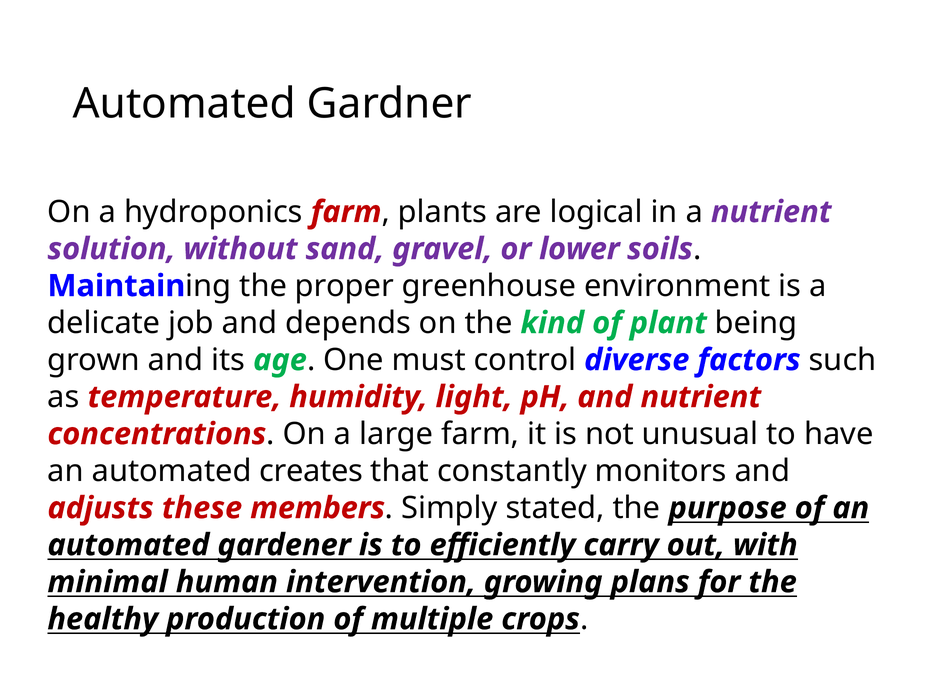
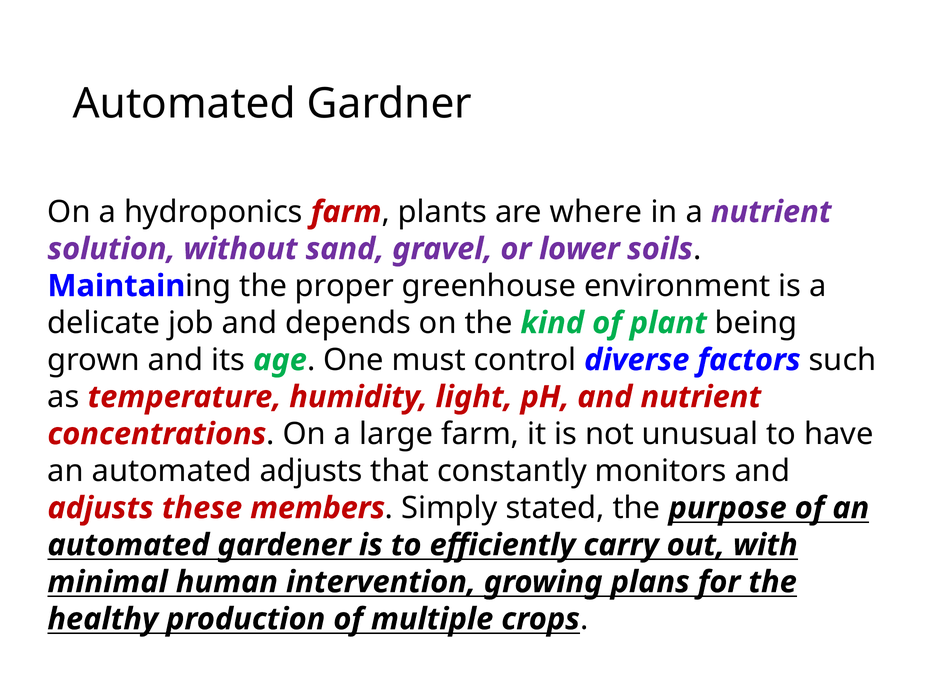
logical: logical -> where (596, 212)
automated creates: creates -> adjusts (311, 471)
